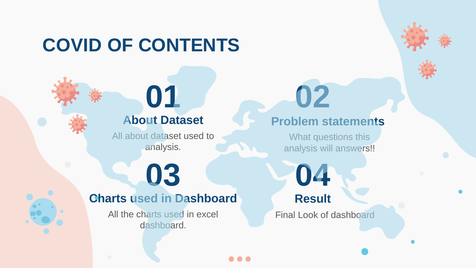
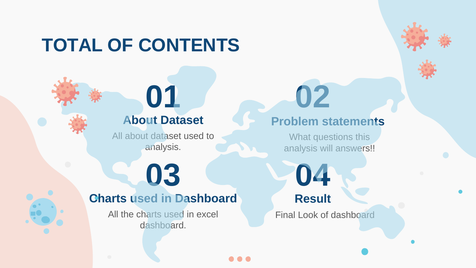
COVID: COVID -> TOTAL (72, 45)
